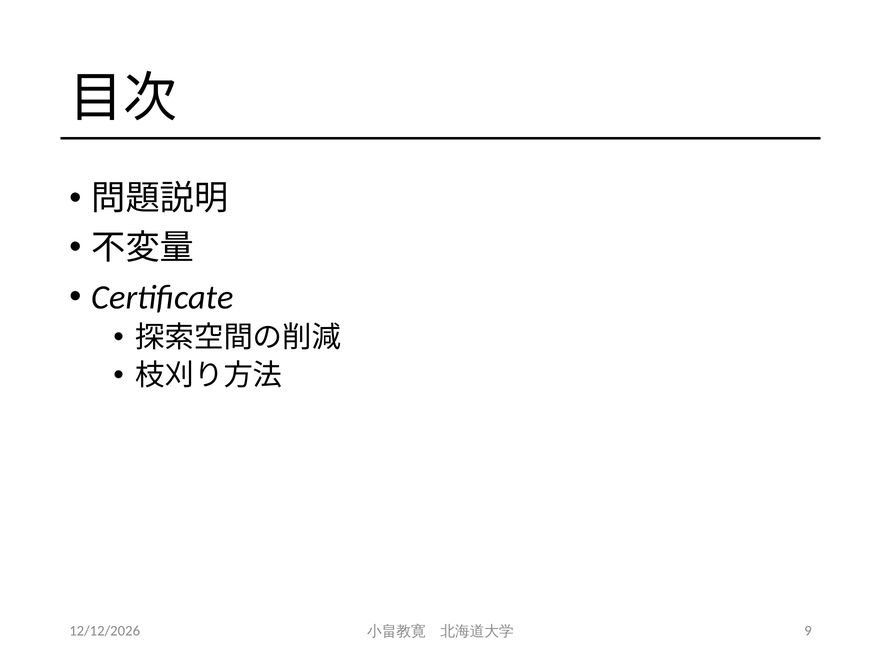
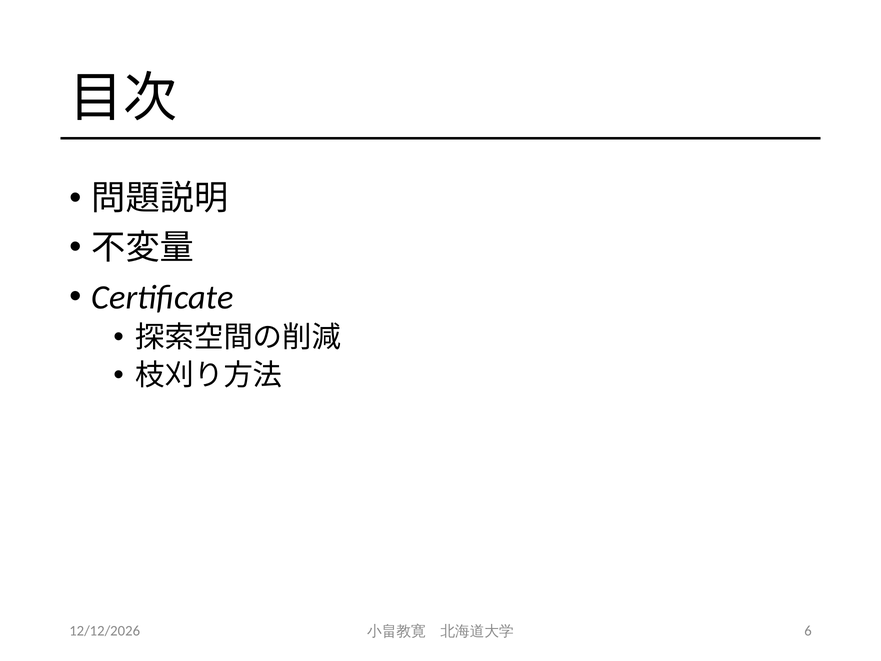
9: 9 -> 6 (808, 631)
